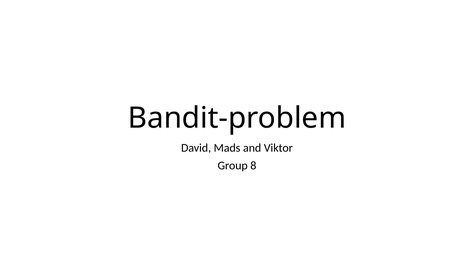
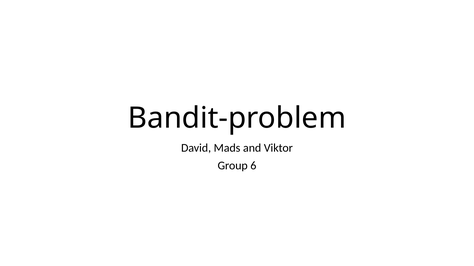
8: 8 -> 6 (253, 166)
